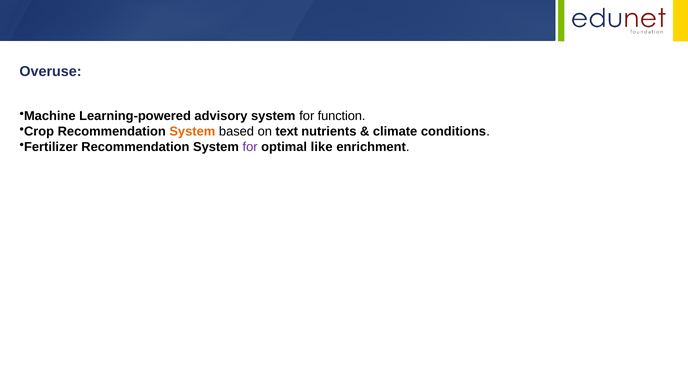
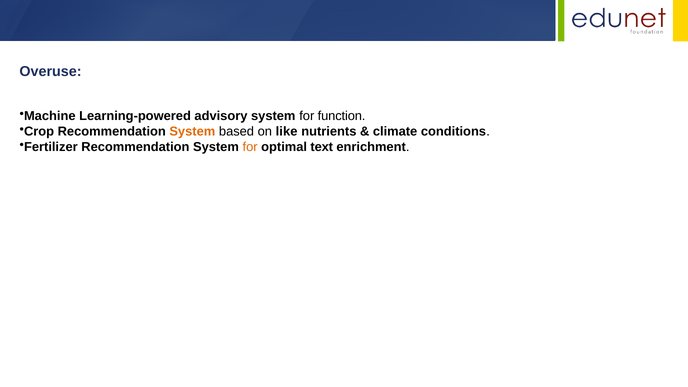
text: text -> like (287, 131)
for colour: purple -> orange (250, 147)
like: like -> text (322, 147)
